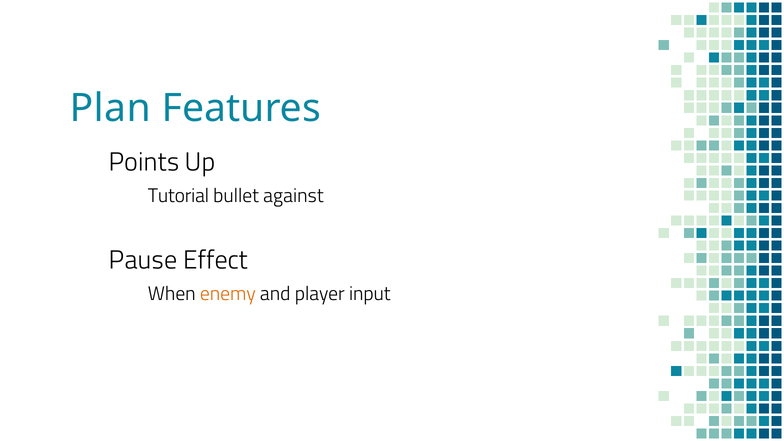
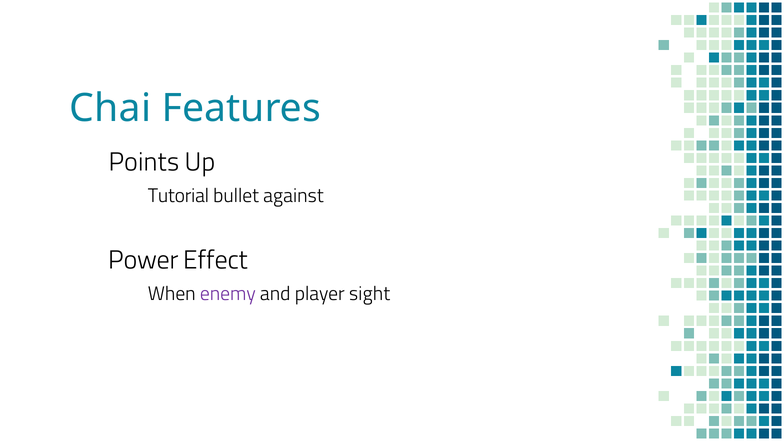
Plan: Plan -> Chai (110, 108)
Pause: Pause -> Power (143, 260)
enemy colour: orange -> purple (228, 294)
input: input -> sight (370, 294)
